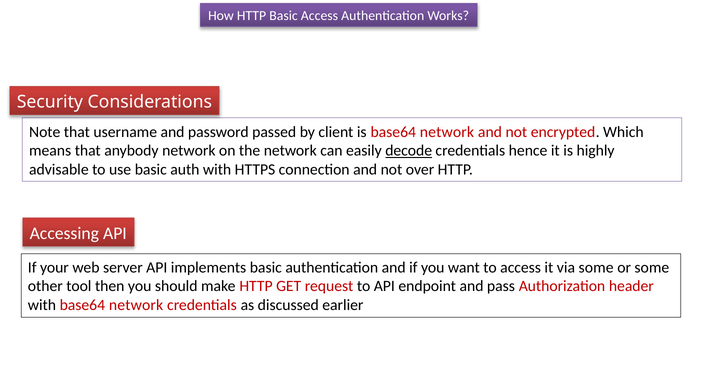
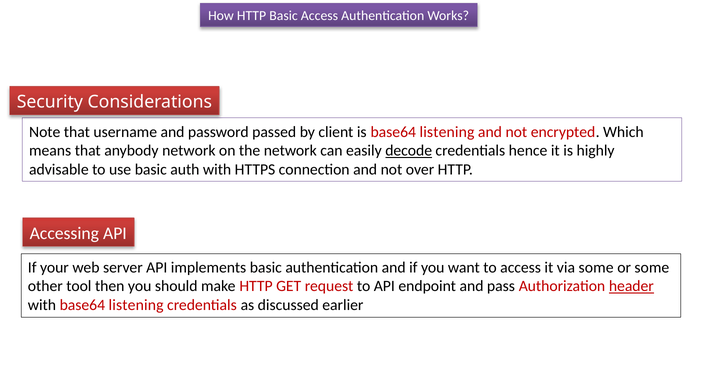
is base64 network: network -> listening (447, 132)
header underline: none -> present (631, 286)
with base64 network: network -> listening (136, 305)
